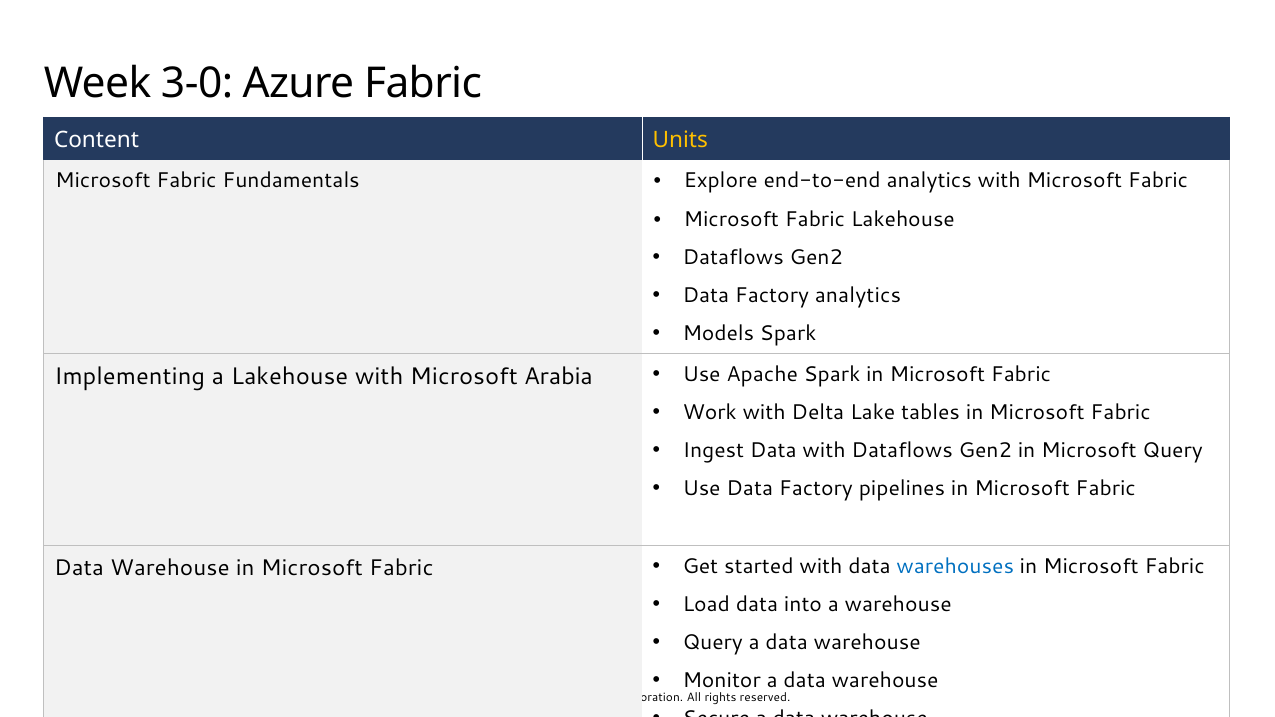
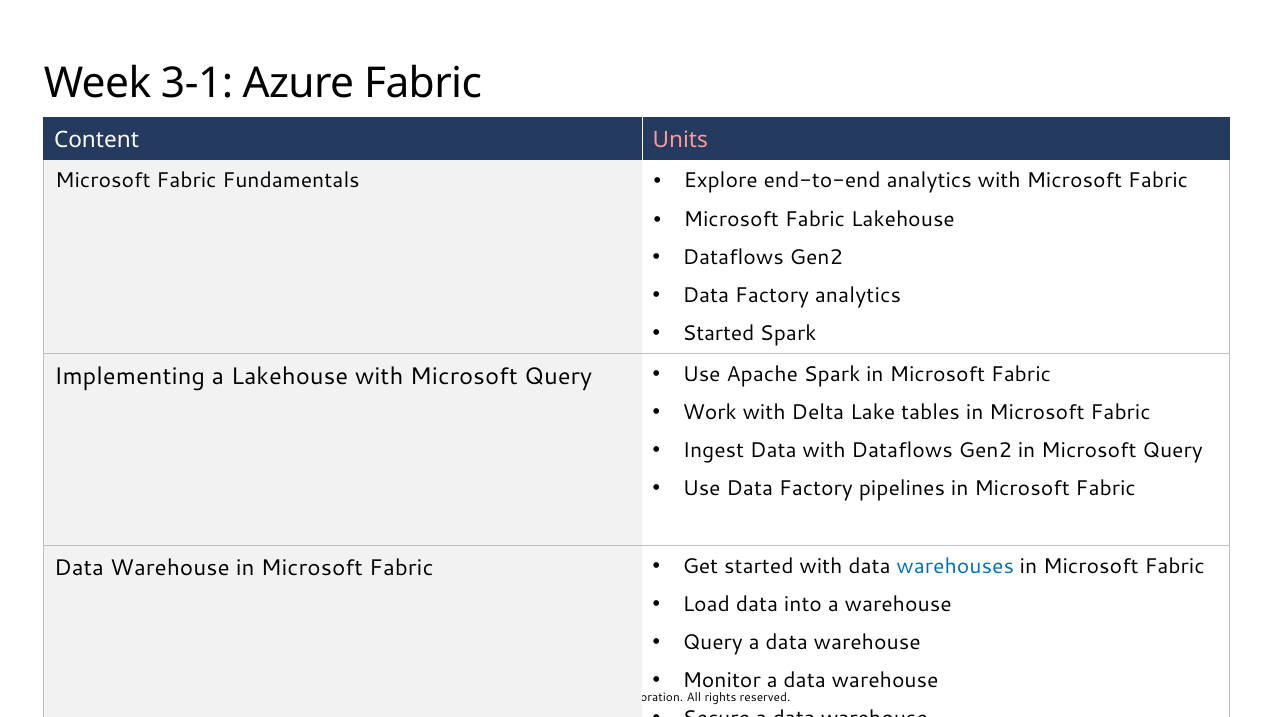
3-0: 3-0 -> 3-1 (197, 83)
Units colour: yellow -> pink (680, 140)
Models: Models -> Started (718, 334)
with Microsoft Arabia: Arabia -> Query (558, 376)
